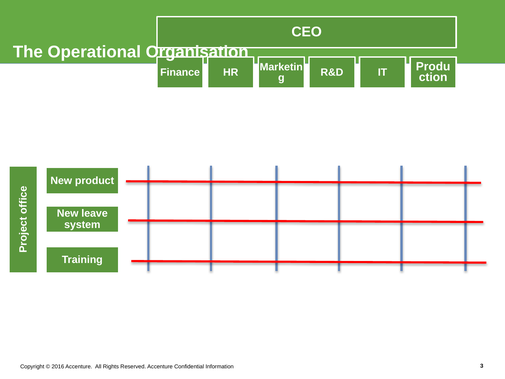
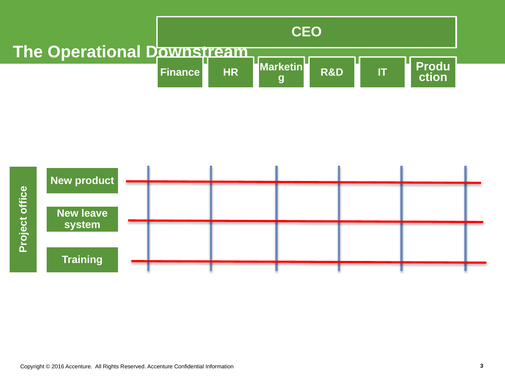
Organisation: Organisation -> Downstream (197, 52)
